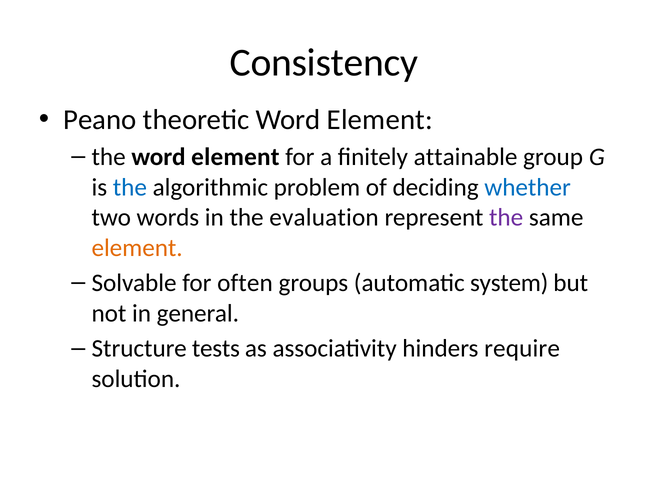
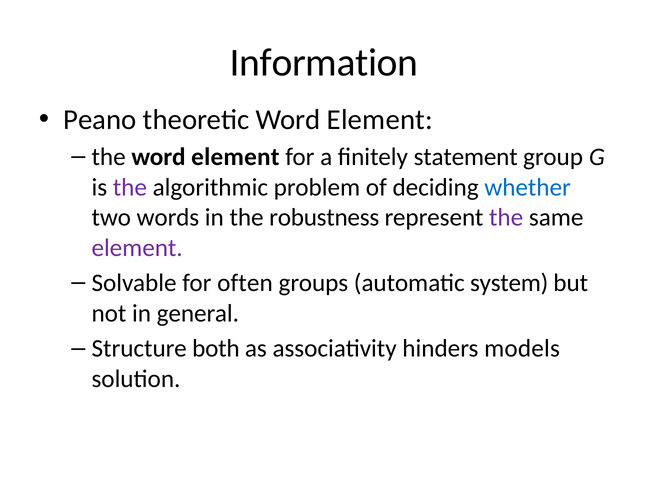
Consistency: Consistency -> Information (324, 63)
attainable: attainable -> statement (466, 157)
the colour: blue -> purple (130, 187)
evaluation: evaluation -> robustness (324, 217)
element colour: orange -> purple (137, 248)
tests: tests -> both (216, 349)
require: require -> models (522, 349)
